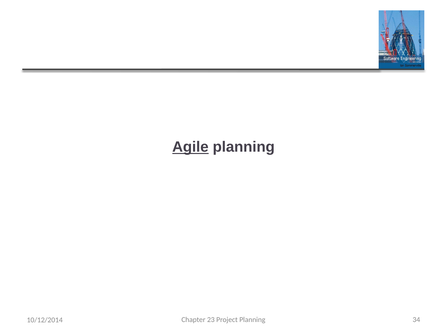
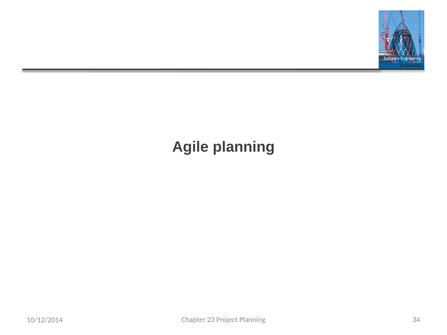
Agile underline: present -> none (190, 147)
